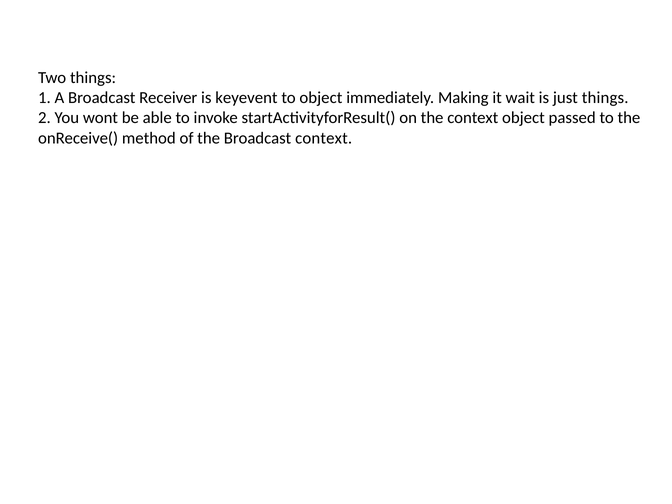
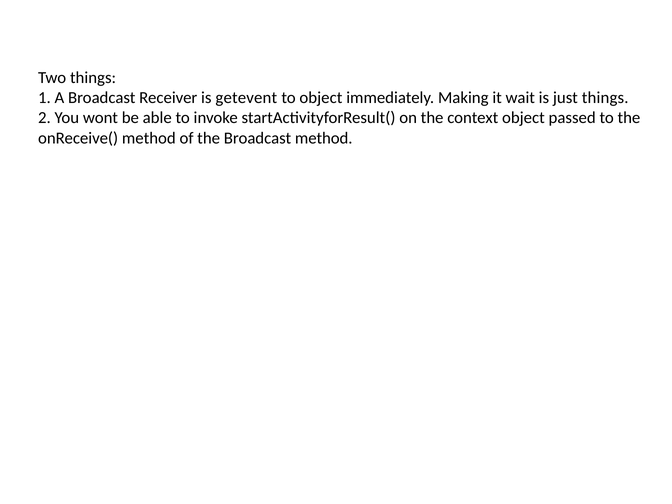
keyevent: keyevent -> getevent (246, 98)
Broadcast context: context -> method (324, 138)
